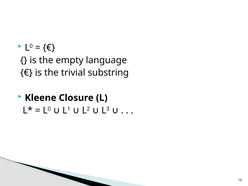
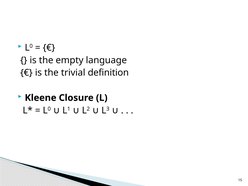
substring: substring -> definition (108, 73)
